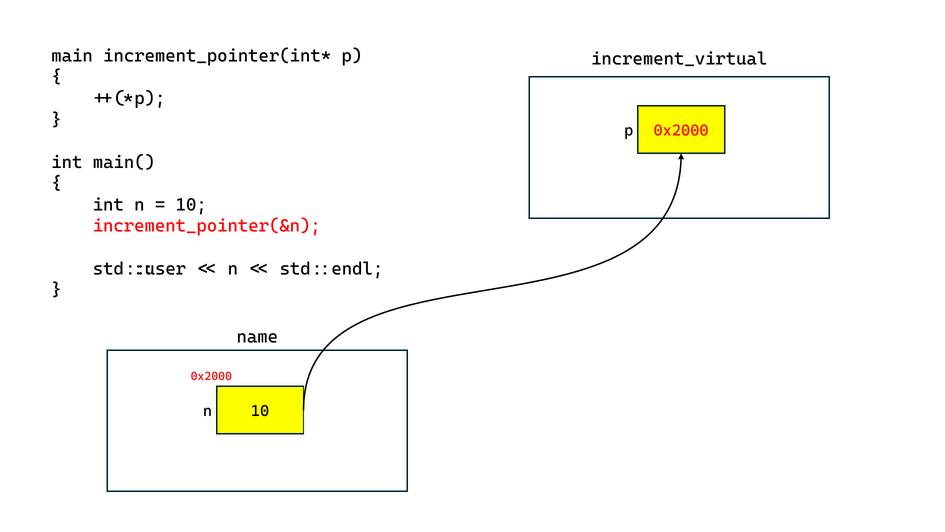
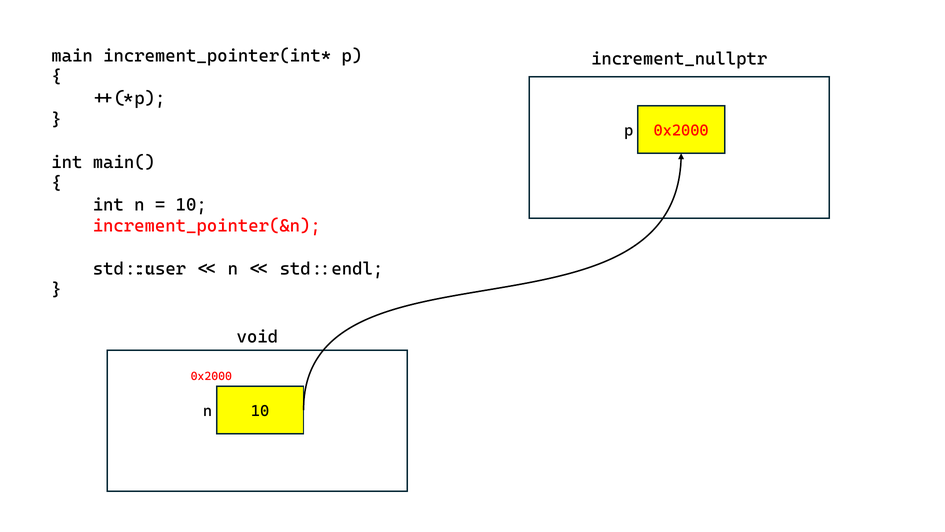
increment_virtual: increment_virtual -> increment_nullptr (679, 59)
name: name -> void (257, 337)
